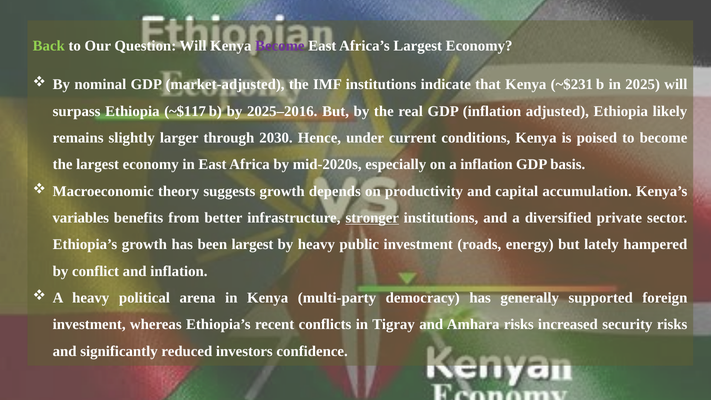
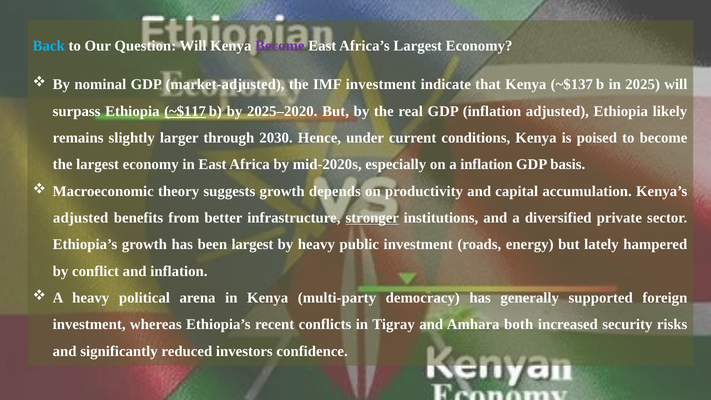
Back colour: light green -> light blue (49, 46)
IMF institutions: institutions -> investment (381, 84)
~$231: ~$231 -> ~$137 (572, 84)
~$117 underline: none -> present (185, 111)
2025–2016: 2025–2016 -> 2025–2020 (282, 111)
variables: variables -> adjusted (81, 218)
Amhara risks: risks -> both (519, 324)
